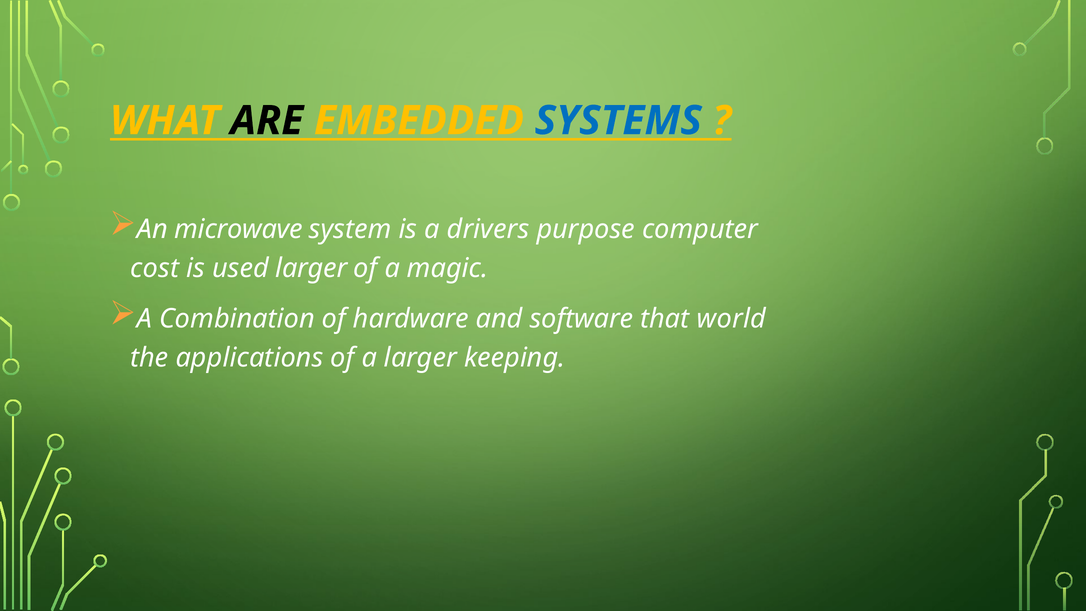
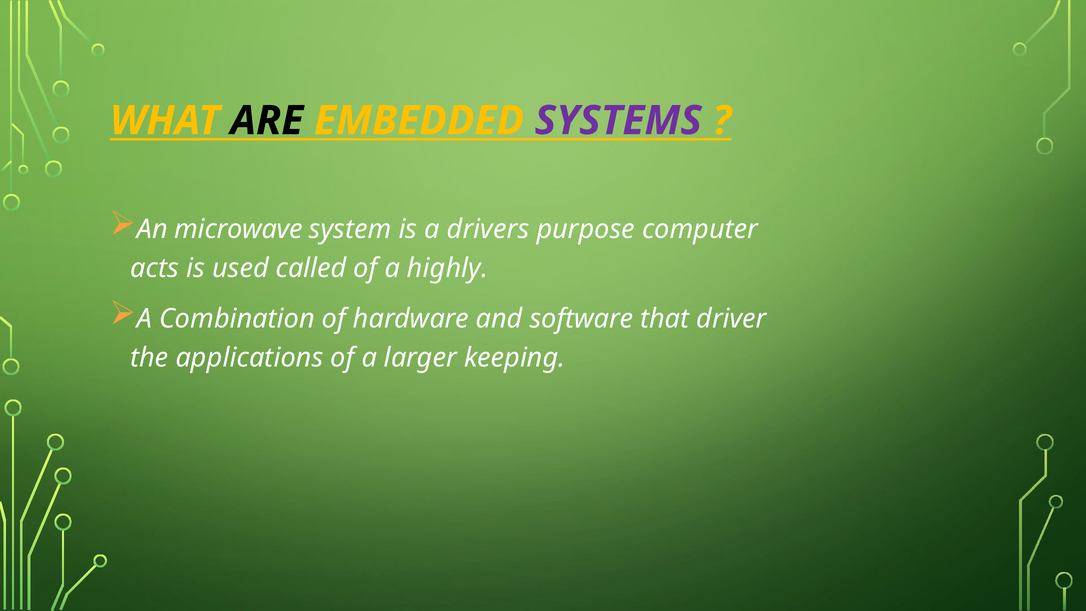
SYSTEMS colour: blue -> purple (618, 121)
cost: cost -> acts (155, 268)
used larger: larger -> called (311, 268)
magic: magic -> highly (447, 268)
world: world -> driver (732, 319)
